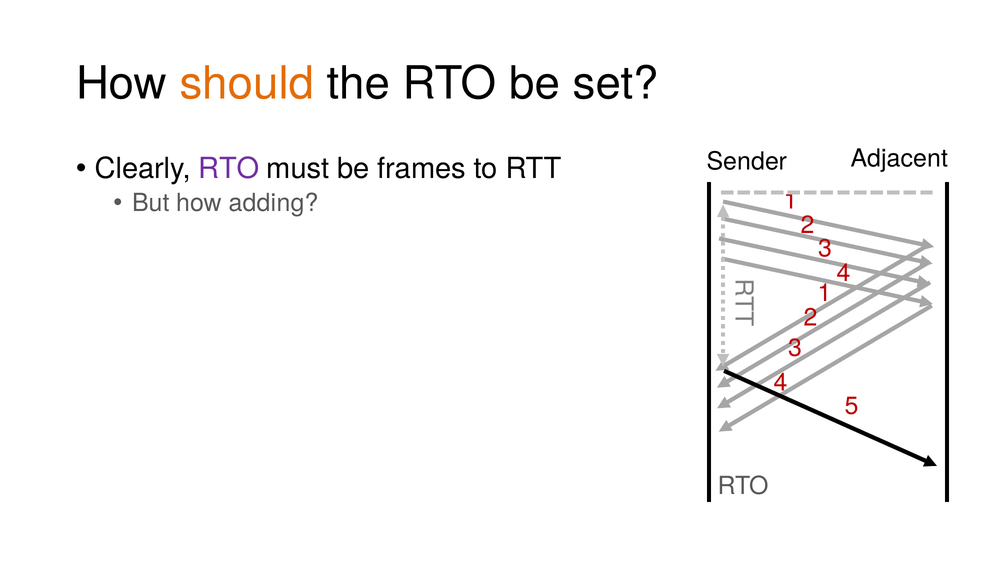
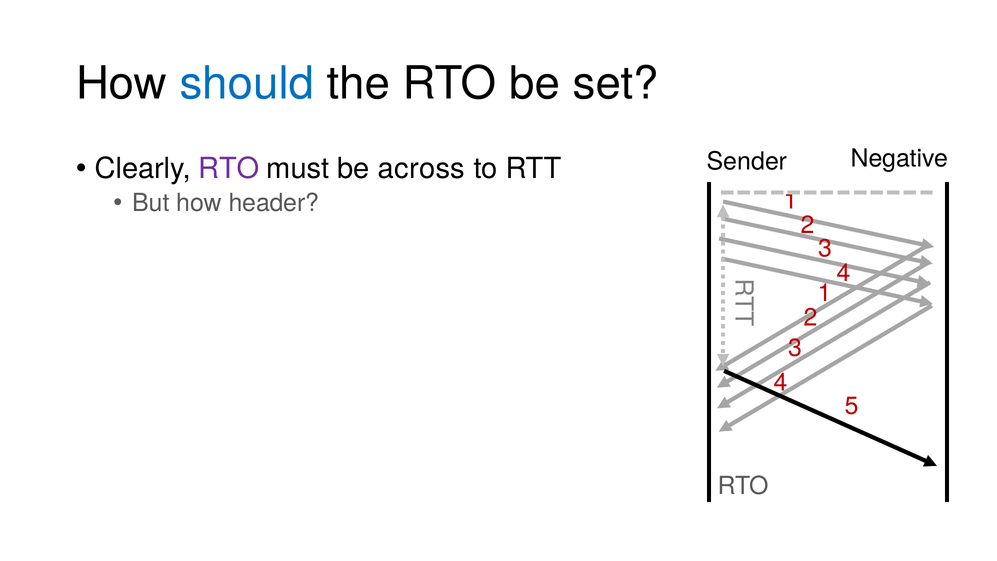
should colour: orange -> blue (247, 84)
Adjacent: Adjacent -> Negative (899, 159)
frames: frames -> across (421, 169)
adding: adding -> header (274, 203)
